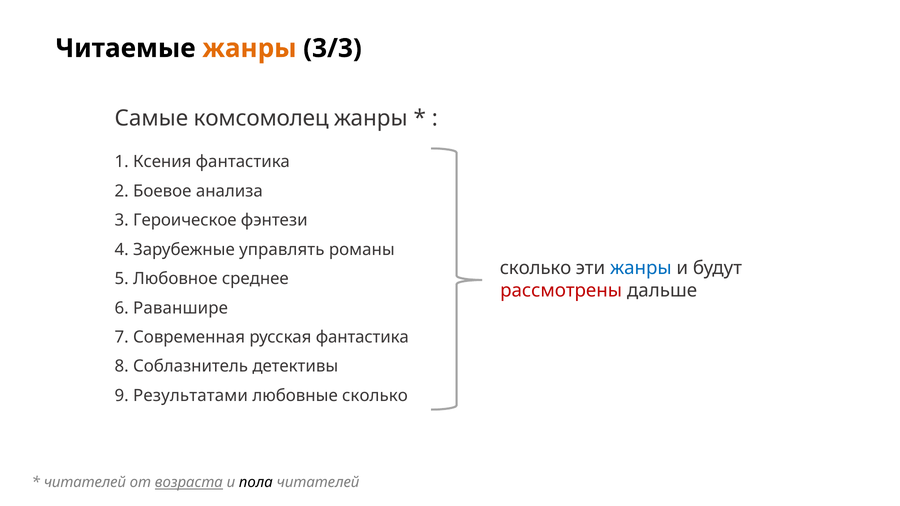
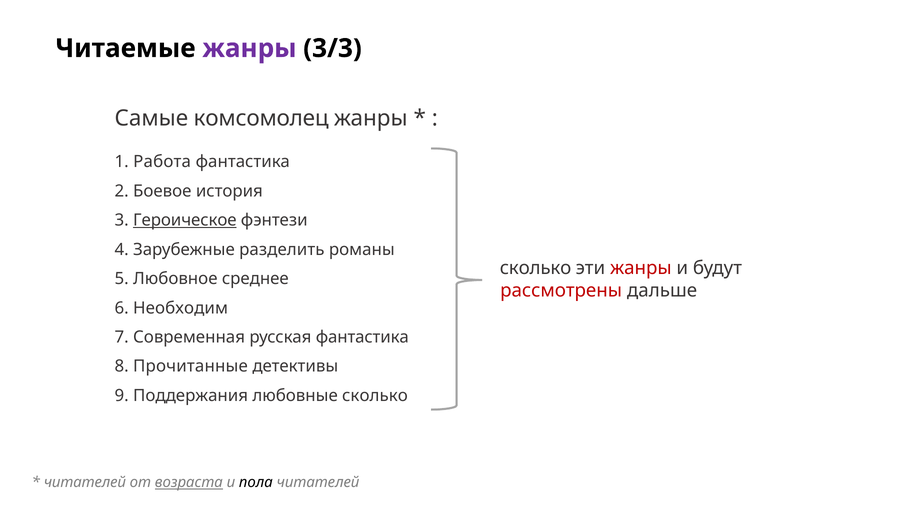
жанры colour: orange -> purple (249, 48)
Ксения: Ксения -> Работа (162, 162)
анализа: анализа -> история (229, 191)
Героическое underline: none -> present (185, 220)
управлять: управлять -> разделить (282, 250)
жанры colour: blue -> red (641, 268)
Раваншире: Раваншире -> Необходим (181, 308)
Соблазнитель: Соблазнитель -> Прочитанные (190, 367)
Результатами: Результатами -> Поддержания (191, 396)
